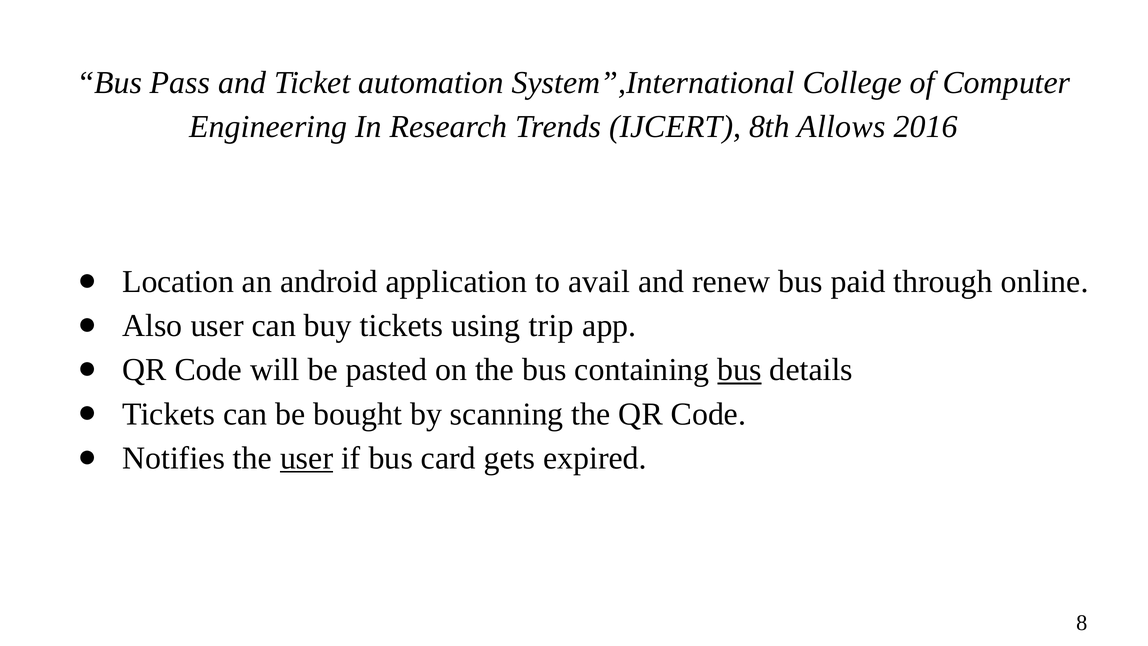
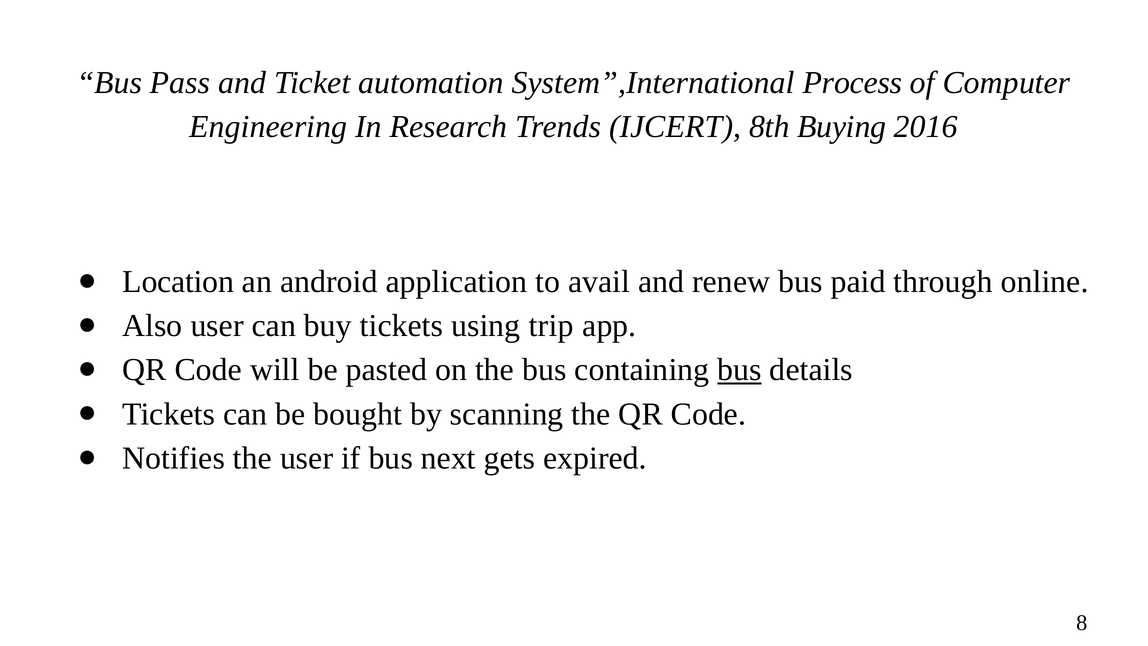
College: College -> Process (852, 83)
Allows: Allows -> Buying (842, 127)
user underline: present -> none (307, 458)
card: card -> next (448, 458)
